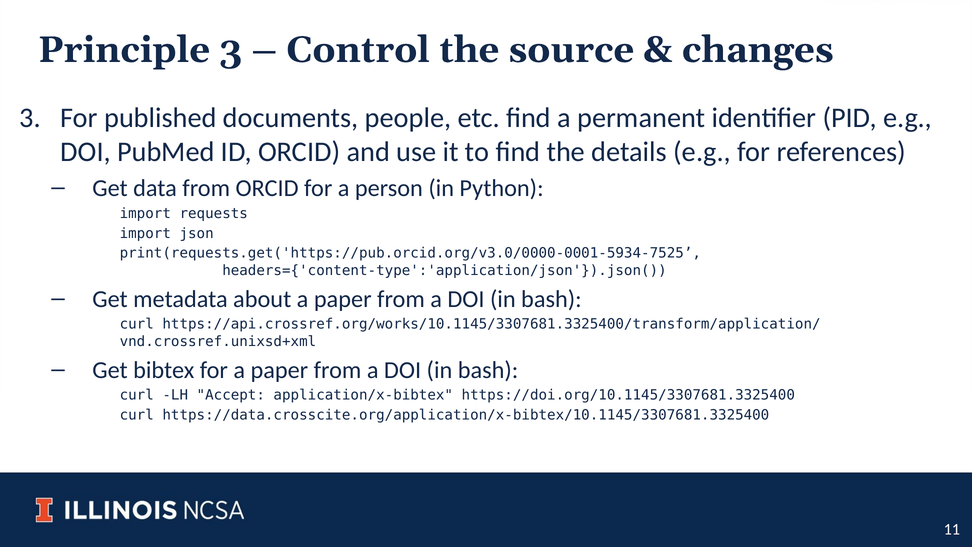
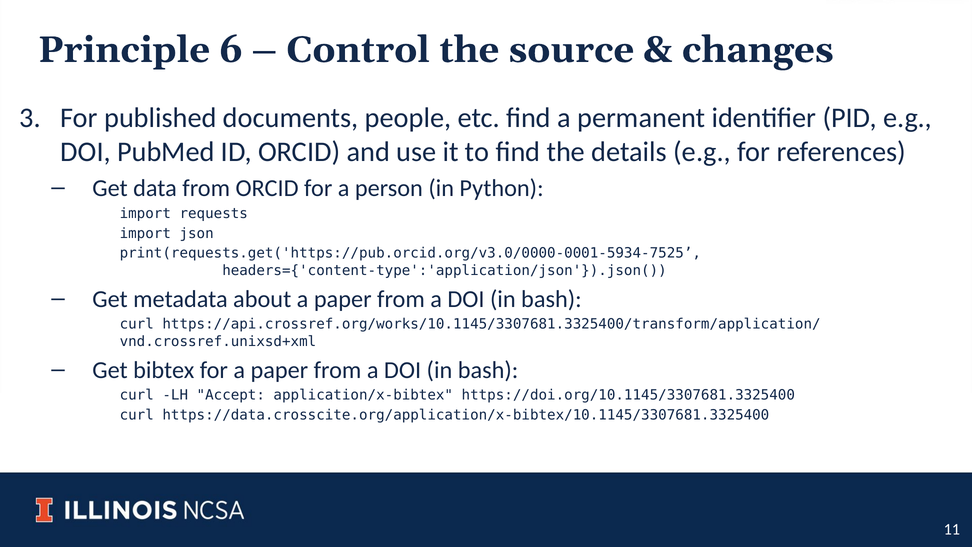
Principle 3: 3 -> 6 (231, 50)
